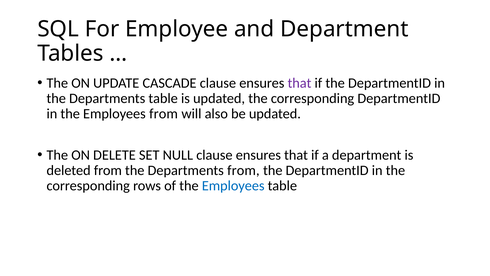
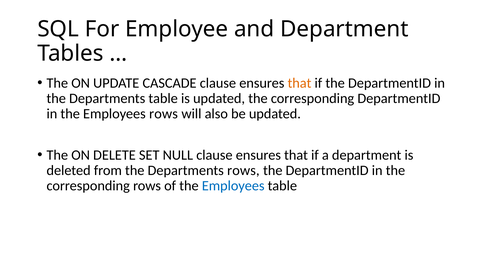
that colour: purple -> orange (299, 83)
Employees from: from -> rows (164, 114)
Departments from: from -> rows (243, 170)
